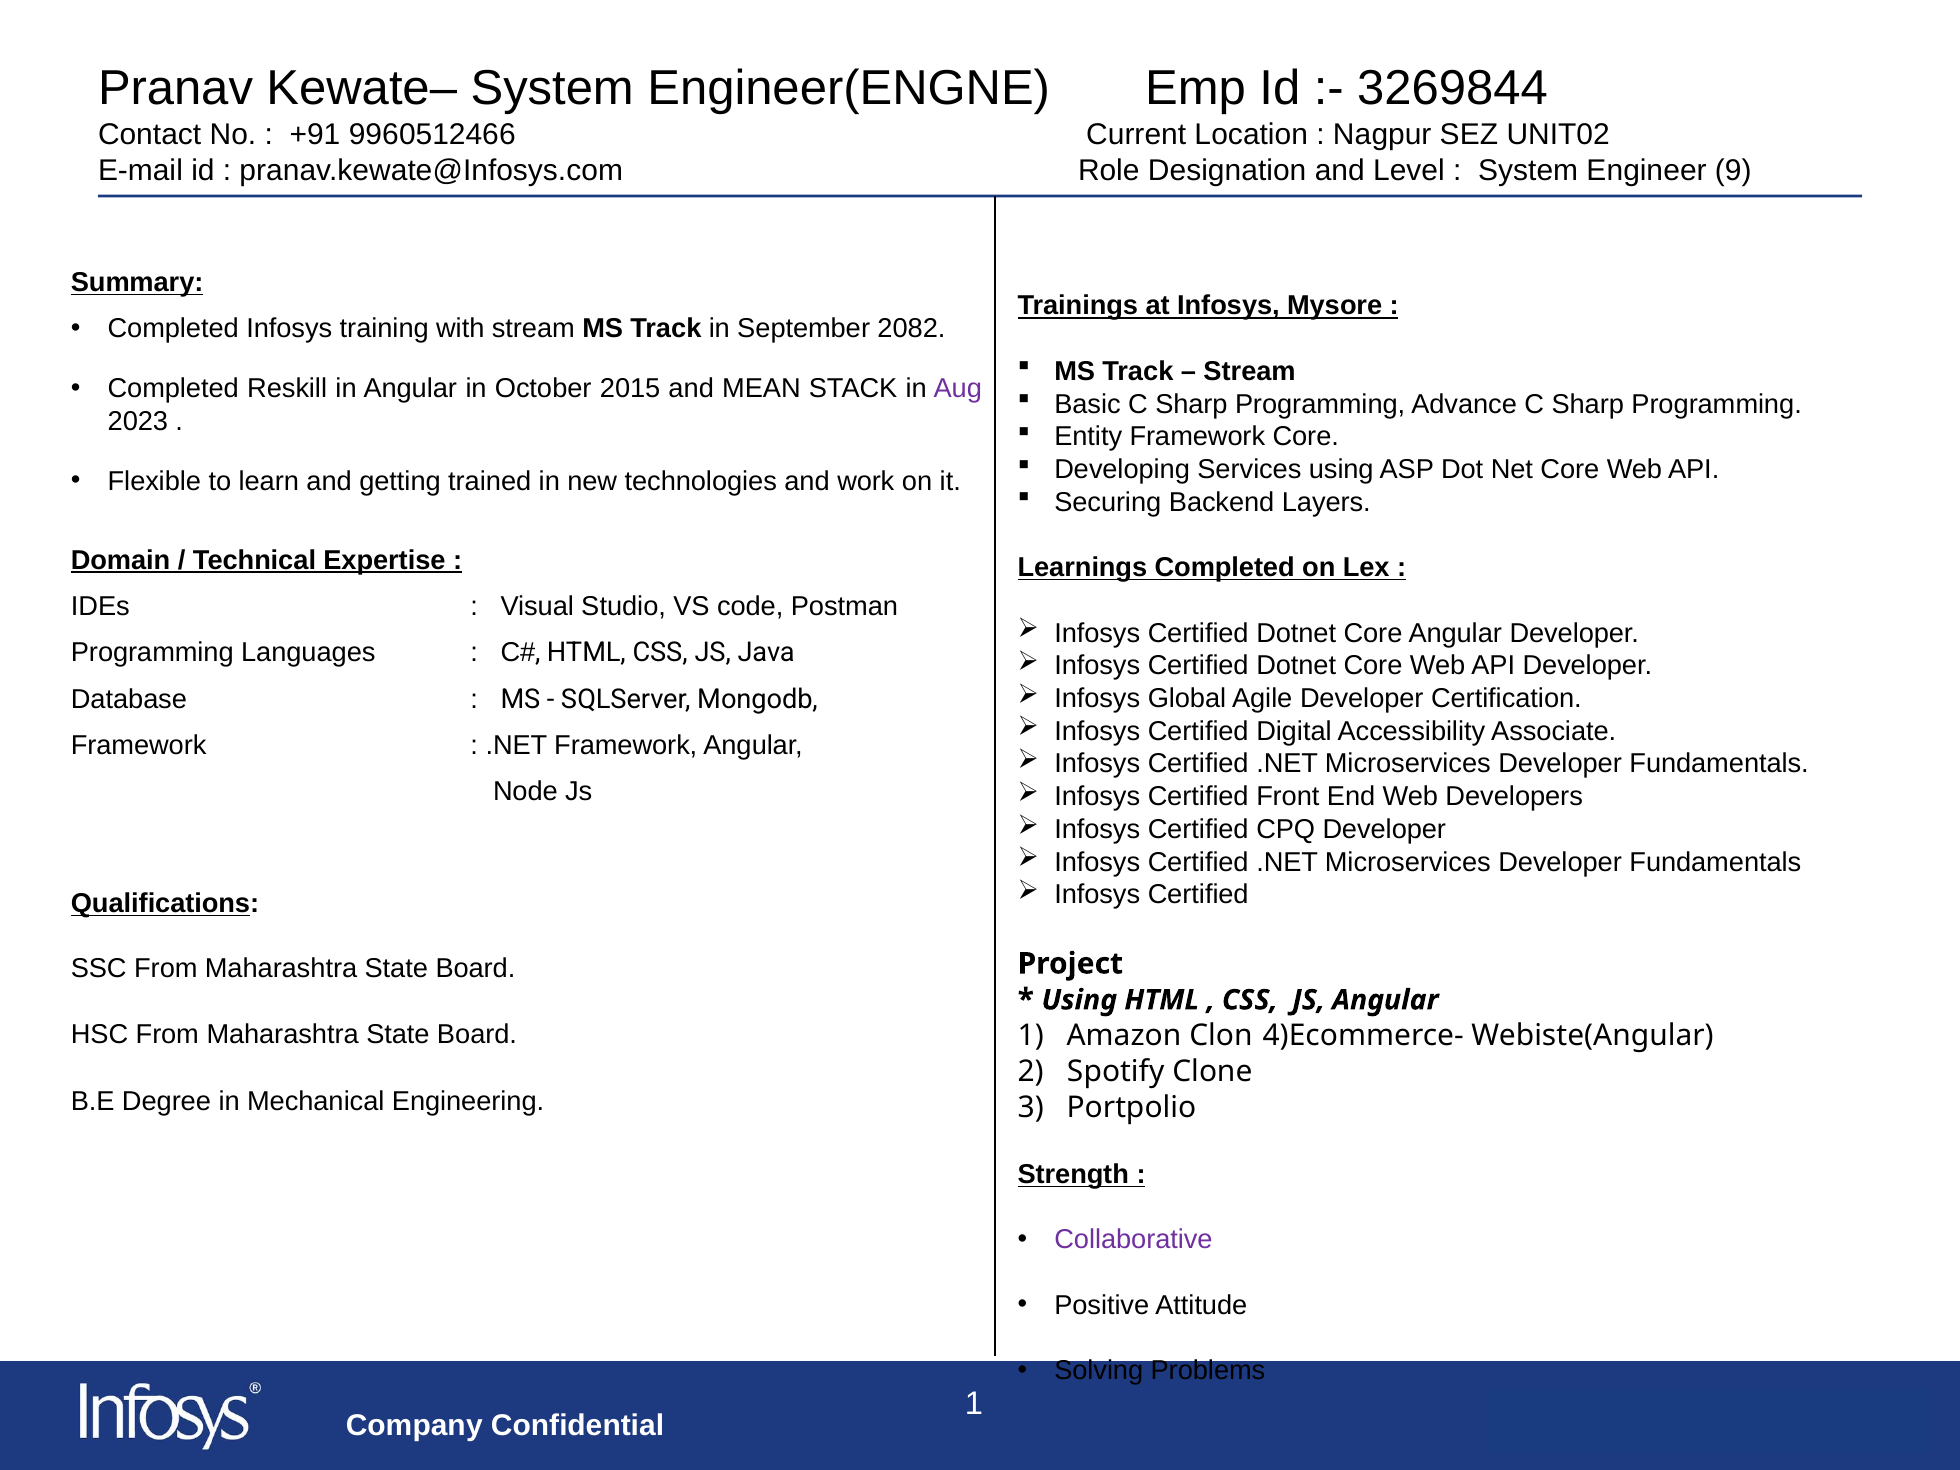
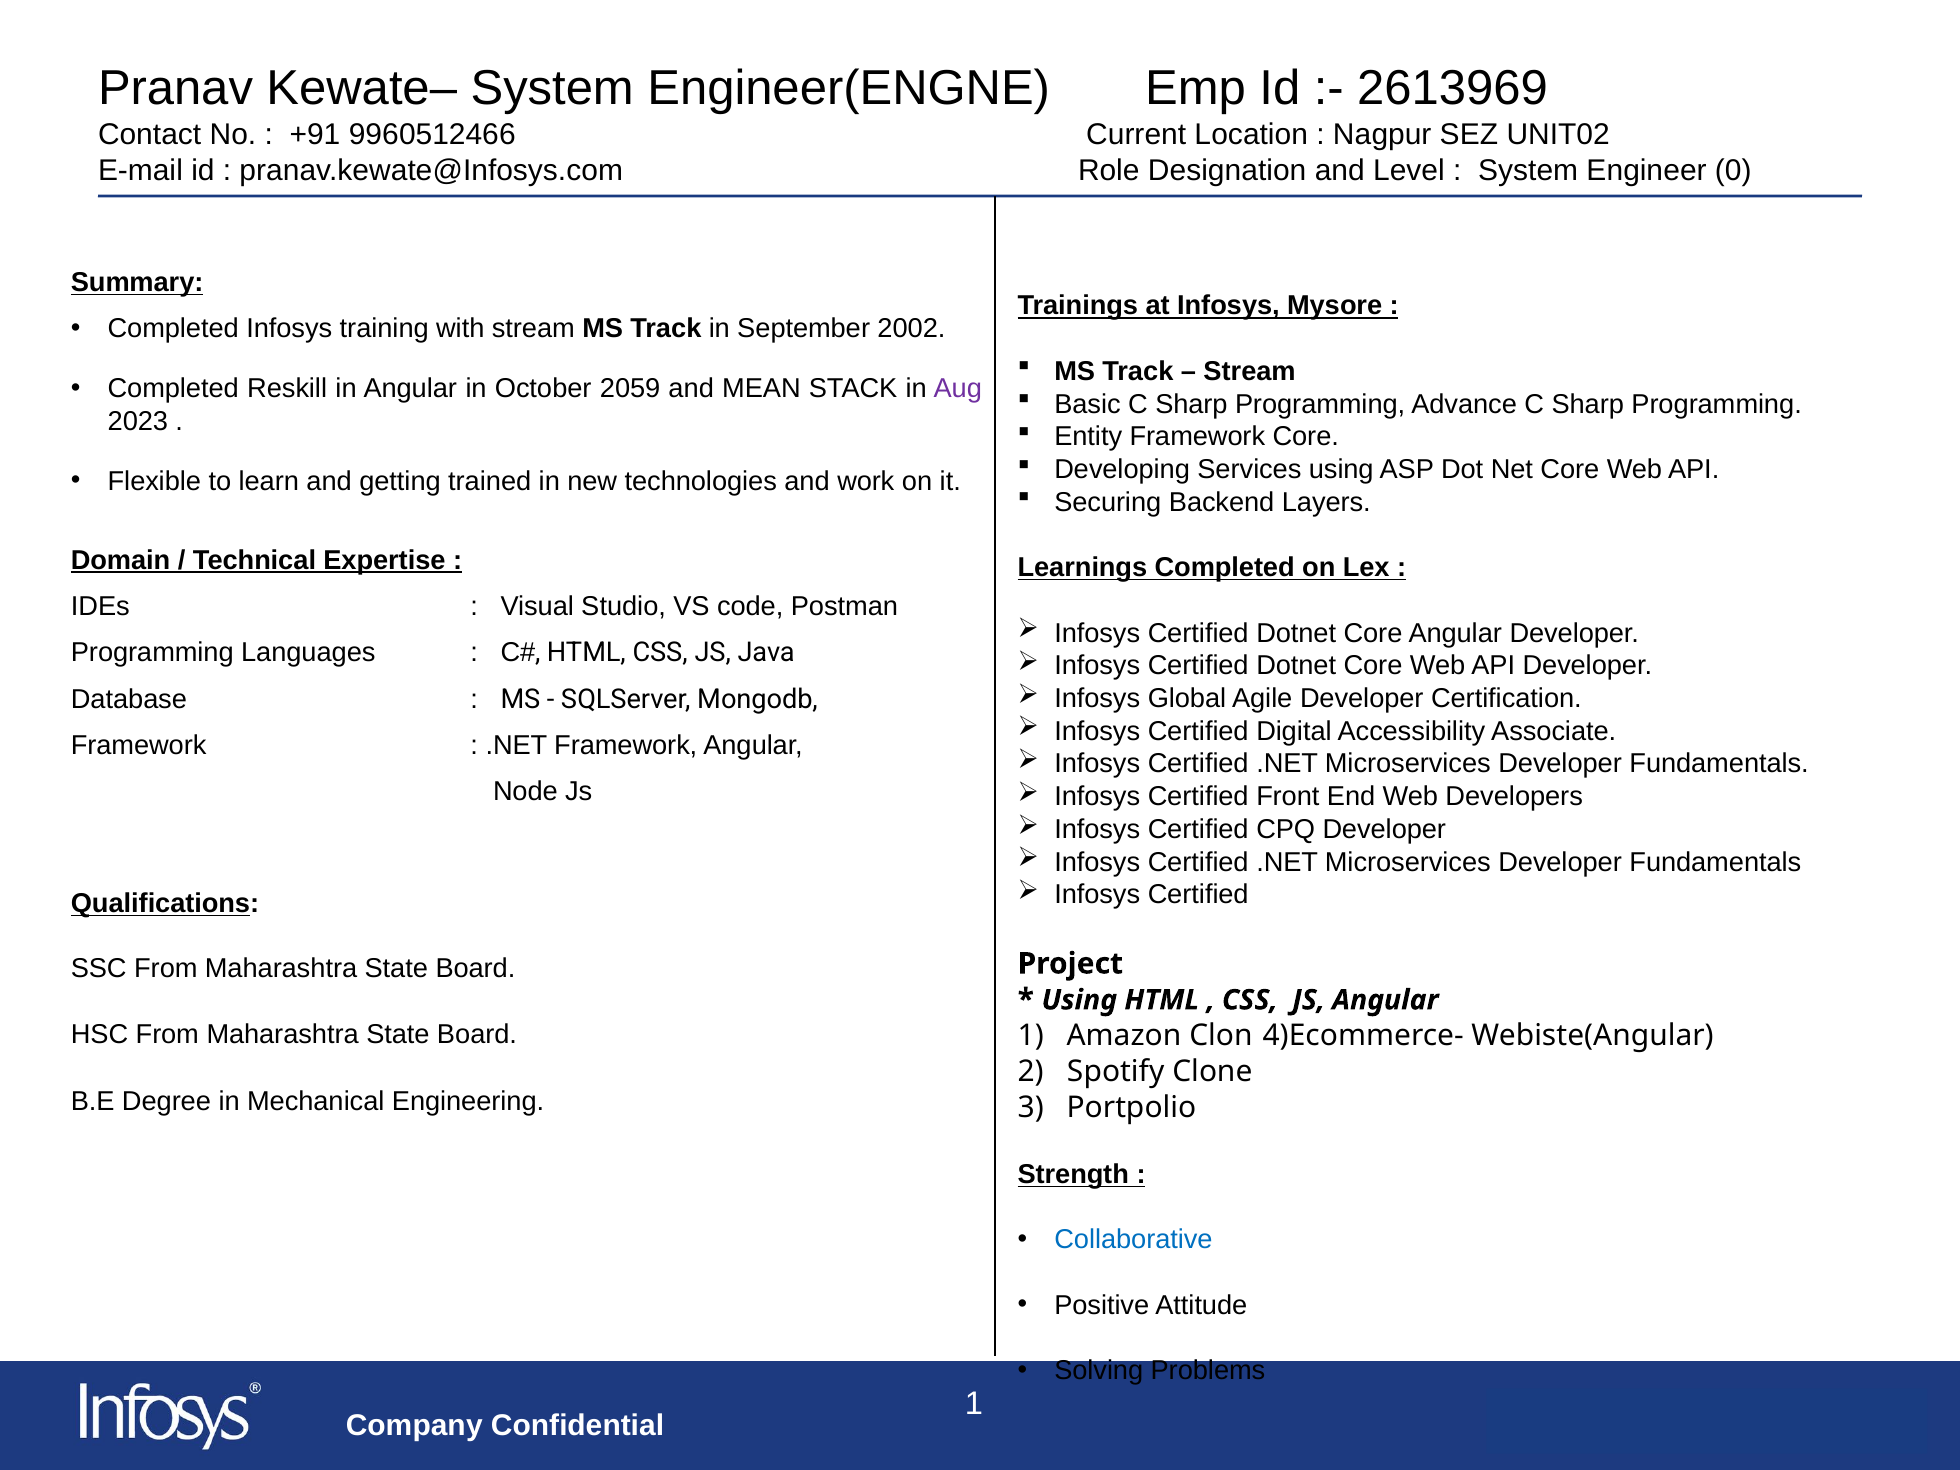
3269844: 3269844 -> 2613969 (1452, 88)
9: 9 -> 0 (1733, 170)
2082: 2082 -> 2002 (911, 329)
2015: 2015 -> 2059 (630, 389)
Collaborative colour: purple -> blue (1134, 1240)
